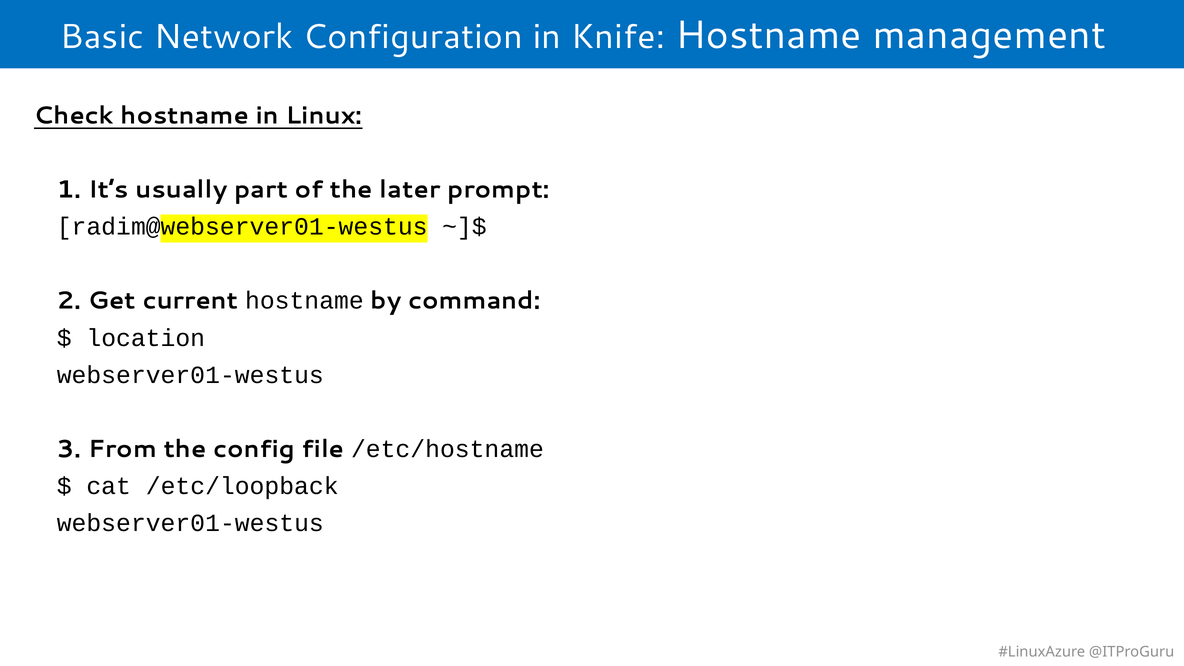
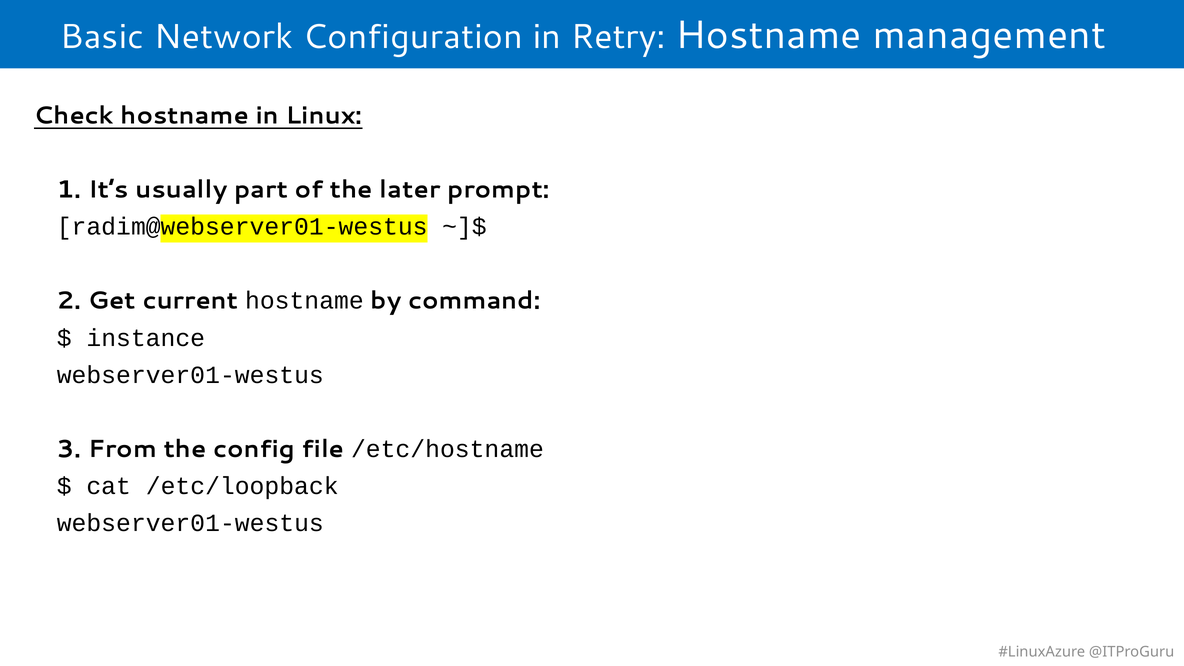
Knife: Knife -> Retry (618, 37)
location: location -> instance (146, 338)
